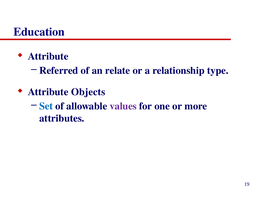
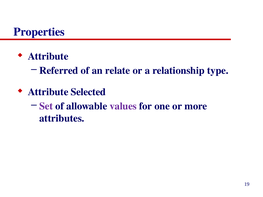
Education: Education -> Properties (39, 32)
Objects: Objects -> Selected (88, 92)
Set colour: blue -> purple (46, 106)
